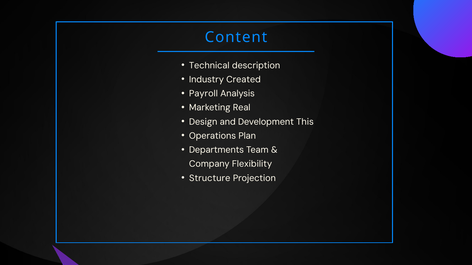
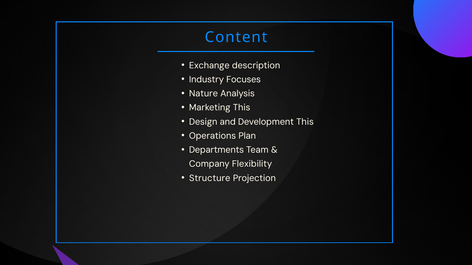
Technical: Technical -> Exchange (209, 66)
Created: Created -> Focuses (244, 80)
Payroll: Payroll -> Nature (203, 94)
Marketing Real: Real -> This (242, 108)
